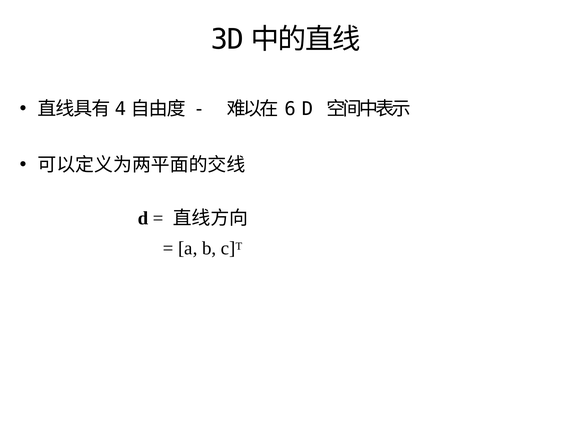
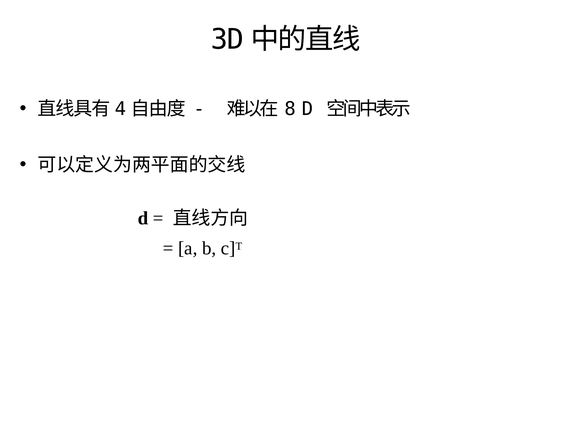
6: 6 -> 8 (290, 109)
